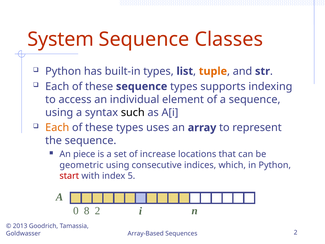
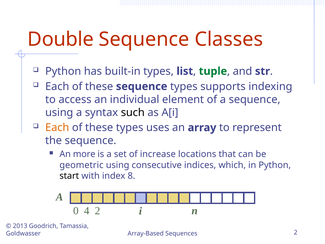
System: System -> Double (61, 39)
tuple colour: orange -> green (213, 71)
piece: piece -> more (84, 154)
start colour: red -> black (69, 176)
5: 5 -> 8 (131, 176)
8: 8 -> 4 (87, 211)
